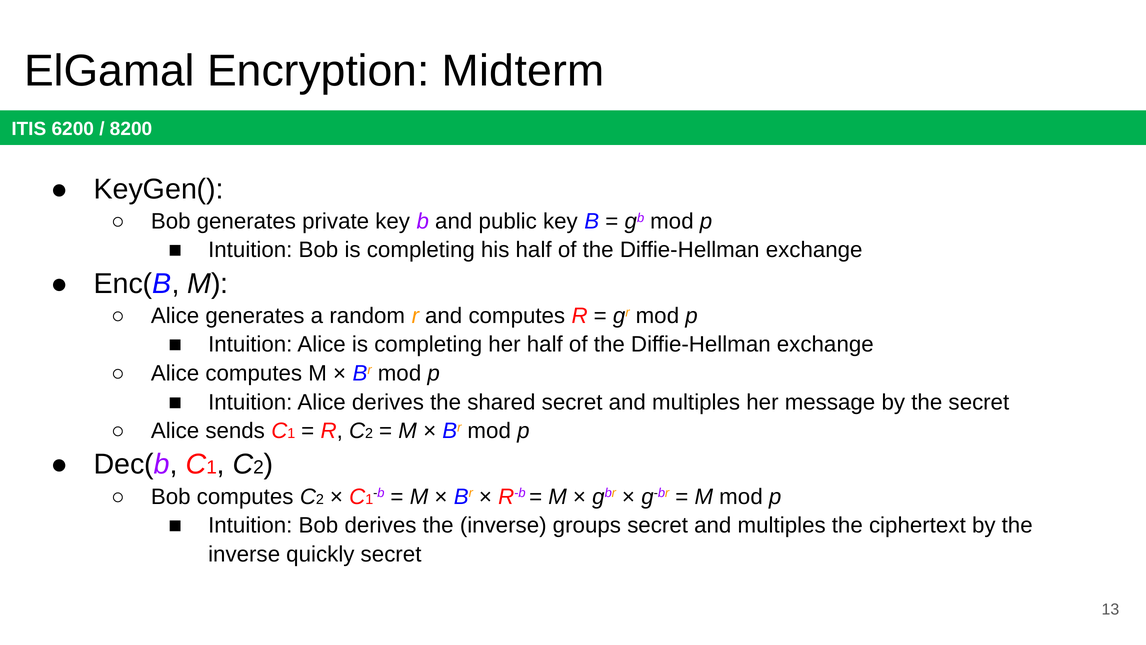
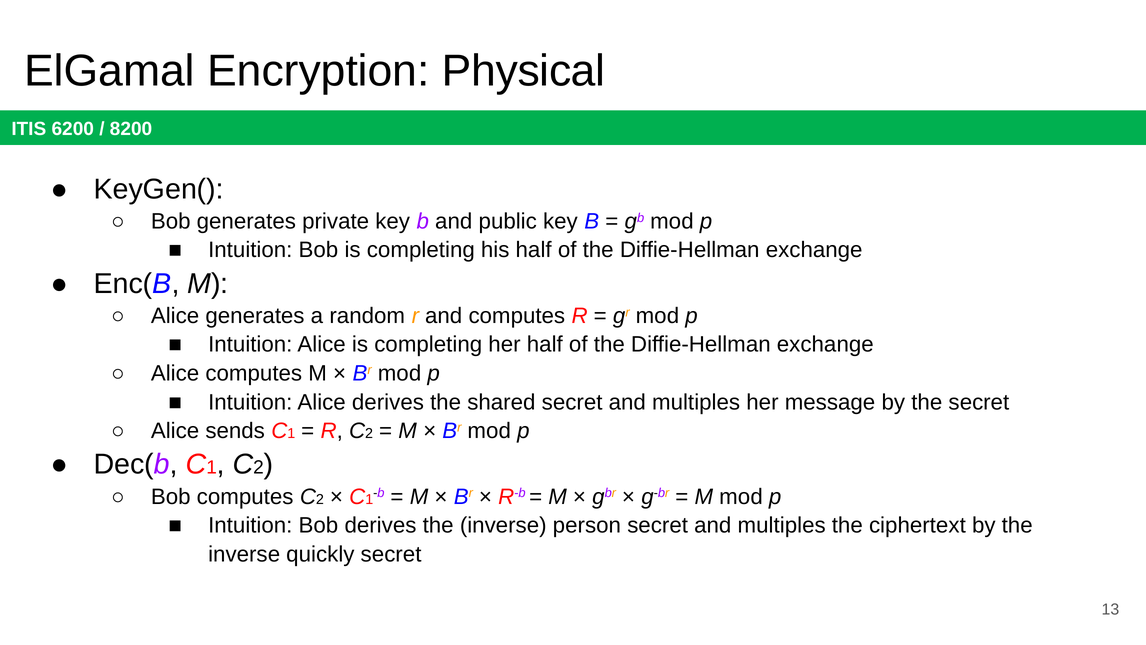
Midterm: Midterm -> Physical (524, 71)
groups: groups -> person (587, 525)
